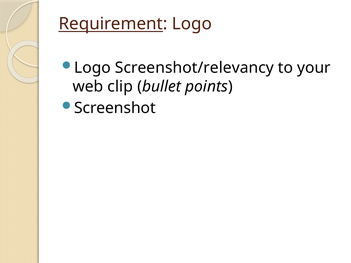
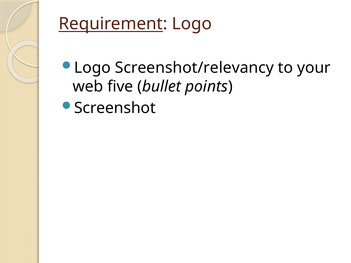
clip: clip -> five (120, 86)
